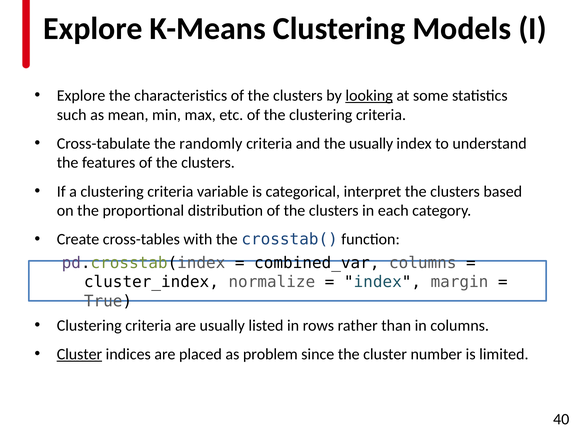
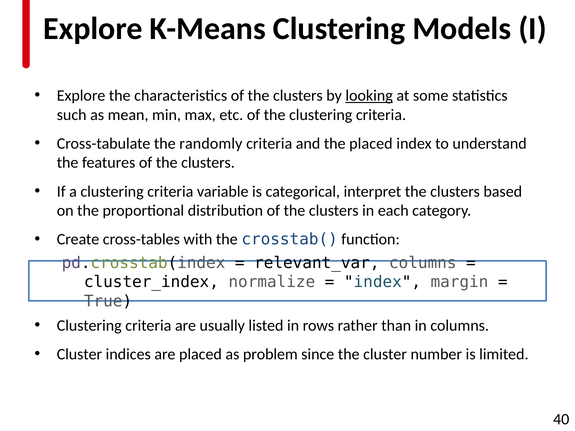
the usually: usually -> placed (371, 144)
combined_var: combined_var -> relevant_var (317, 263)
Cluster underline: present -> none (79, 354)
